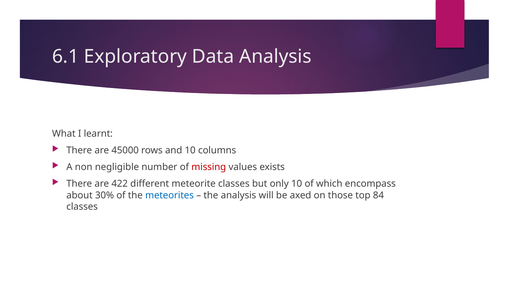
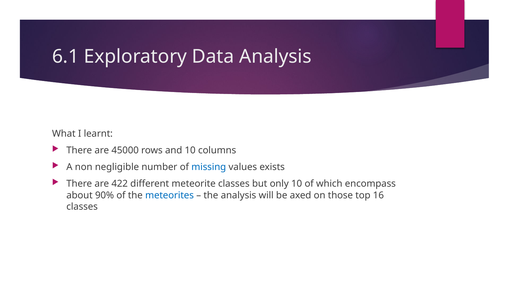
missing colour: red -> blue (209, 167)
30%: 30% -> 90% (105, 195)
84: 84 -> 16 (378, 195)
